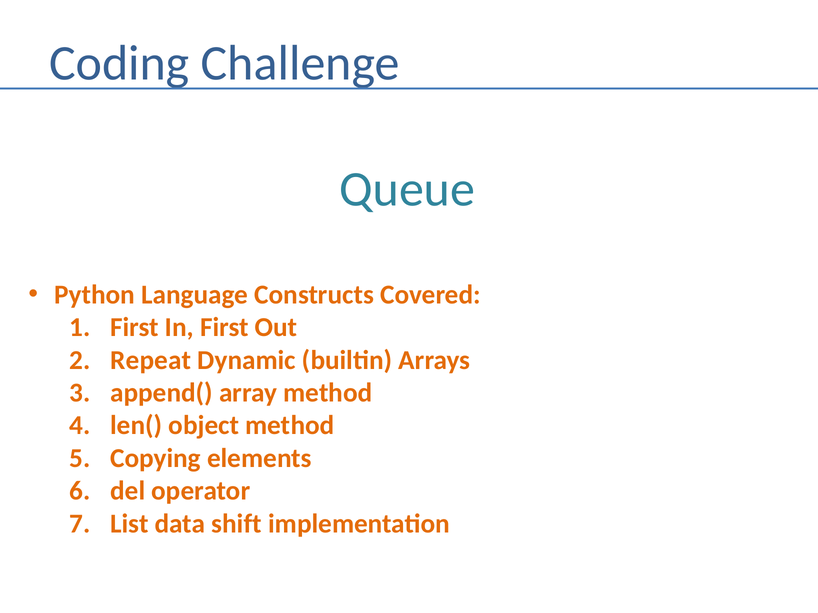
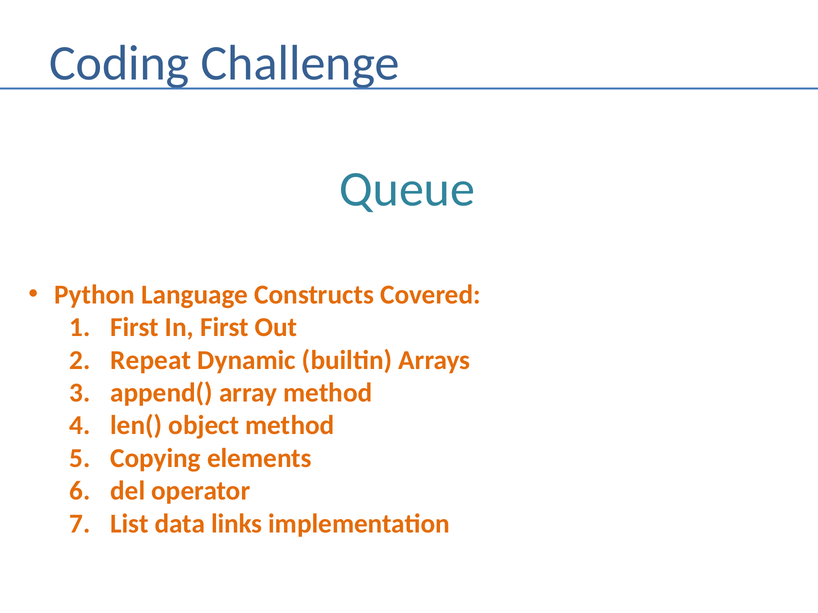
shift: shift -> links (237, 524)
